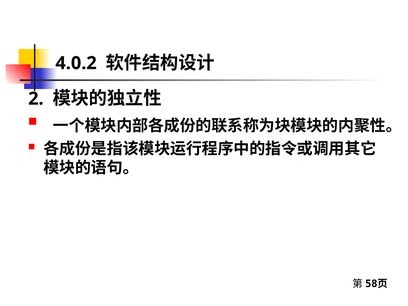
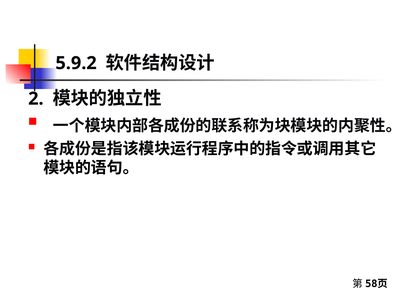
4.0.2: 4.0.2 -> 5.9.2 (76, 63)
